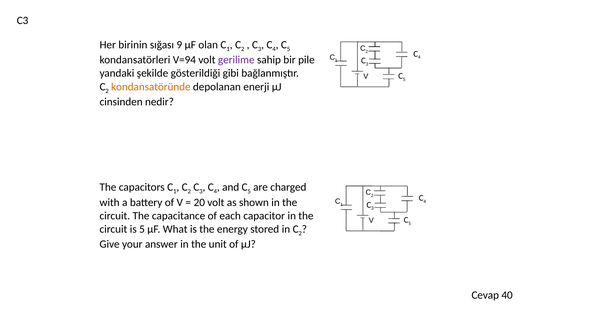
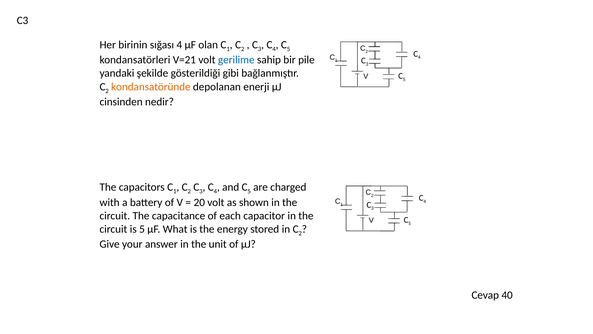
sığası 9: 9 -> 4 (179, 45)
V=94: V=94 -> V=21 (184, 60)
gerilime colour: purple -> blue (236, 60)
